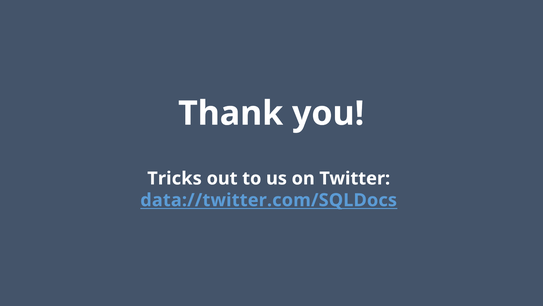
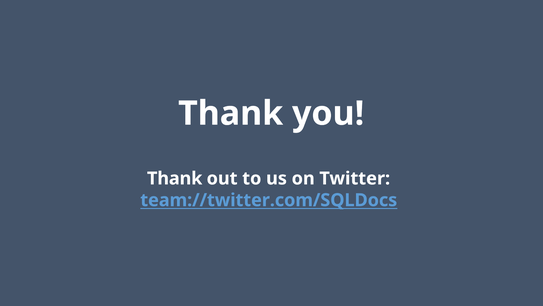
Tricks: Tricks -> Thank (175, 178)
data://twitter.com/SQLDocs: data://twitter.com/SQLDocs -> team://twitter.com/SQLDocs (269, 200)
